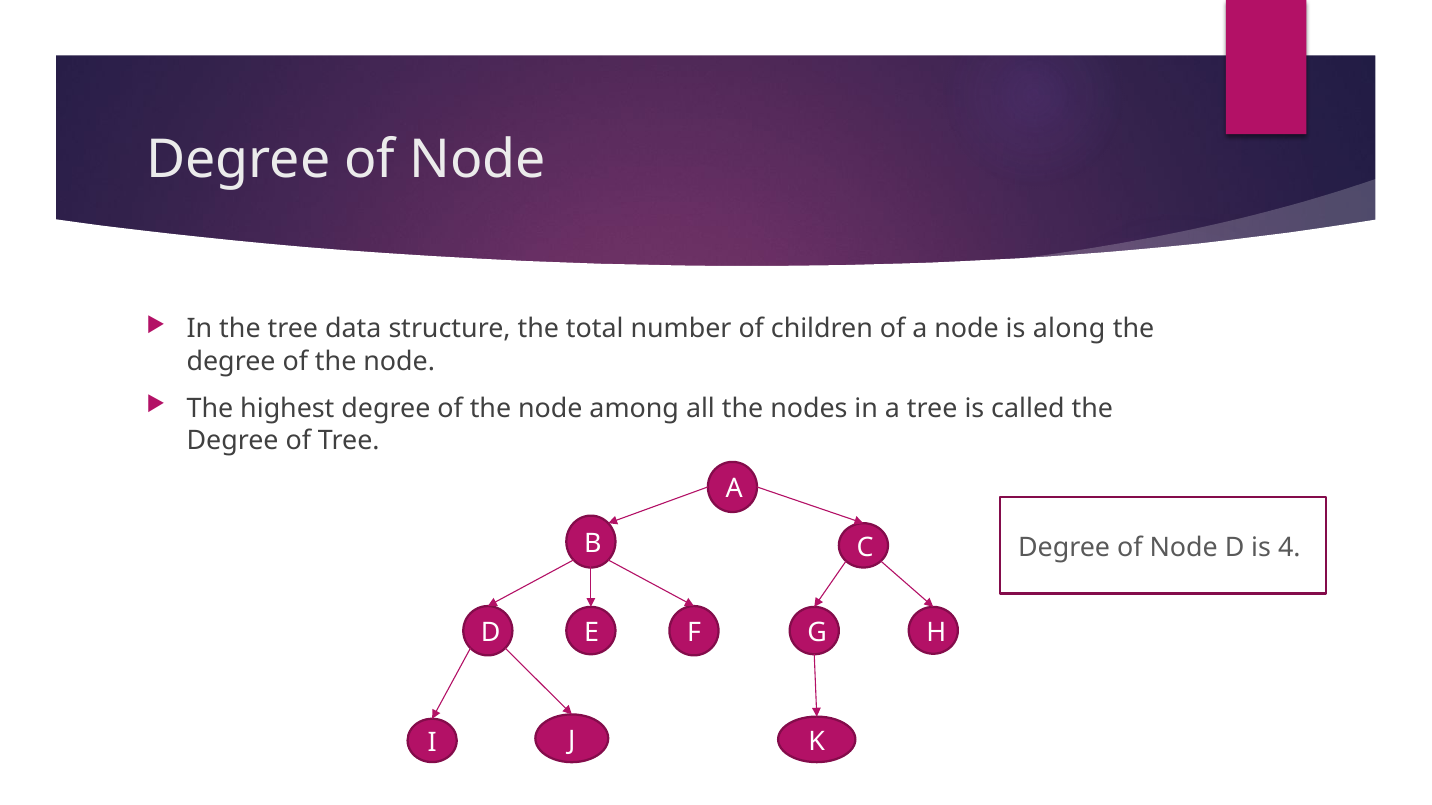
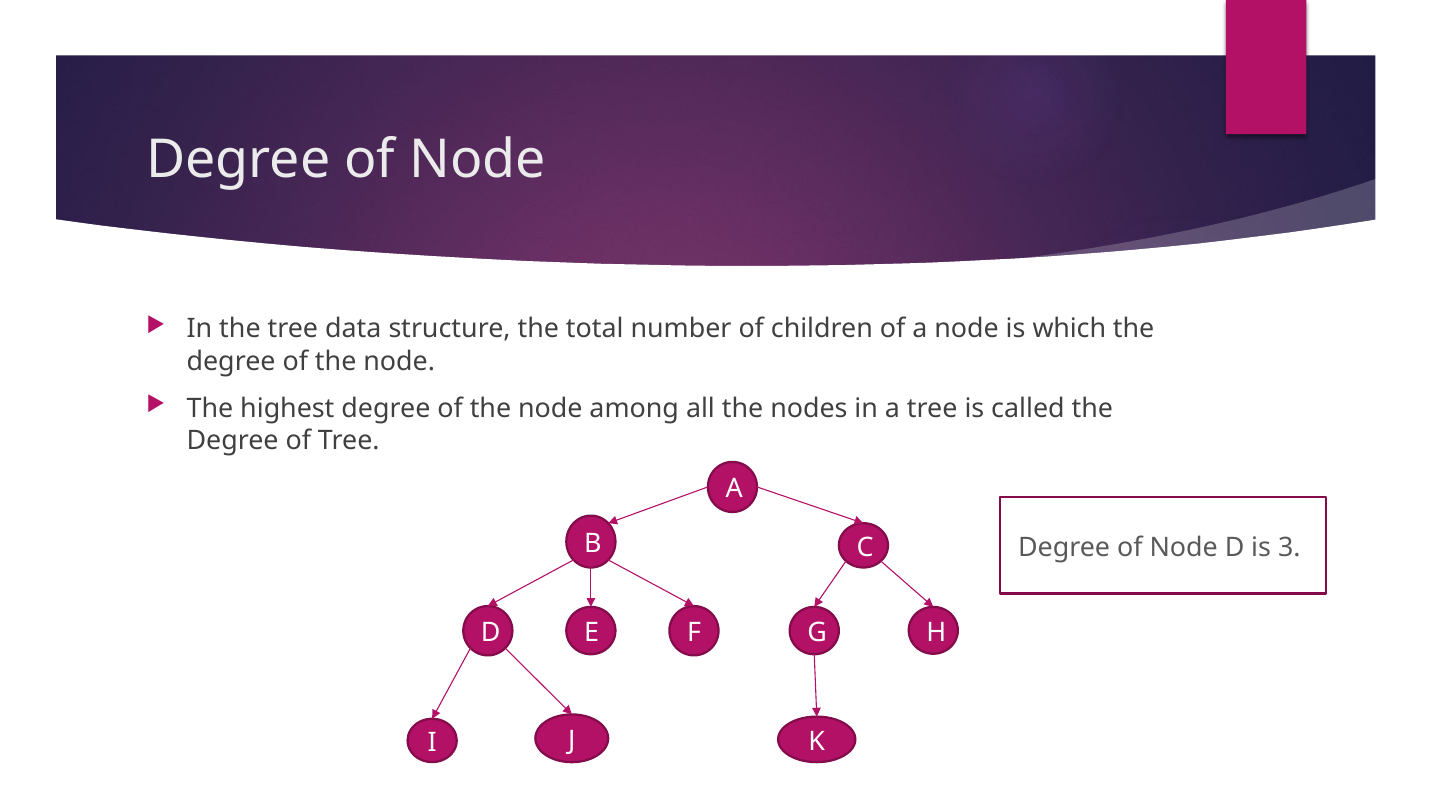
along: along -> which (1069, 329)
4: 4 -> 3 (1289, 548)
